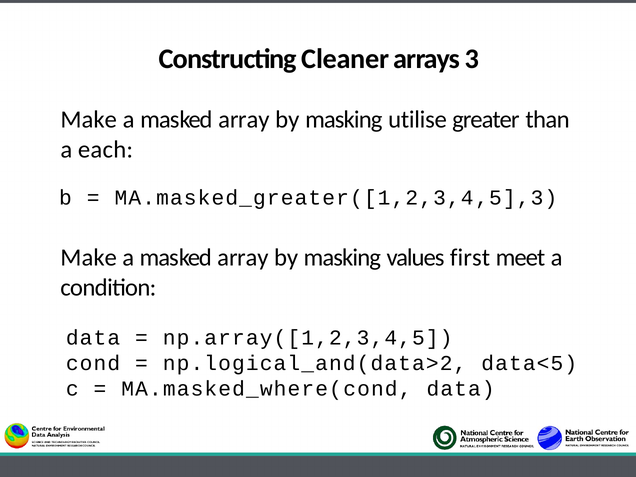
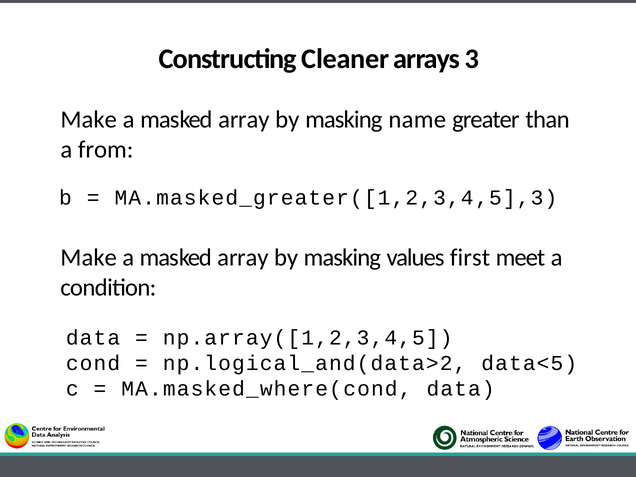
utilise: utilise -> name (417, 120)
each: each -> from (106, 149)
